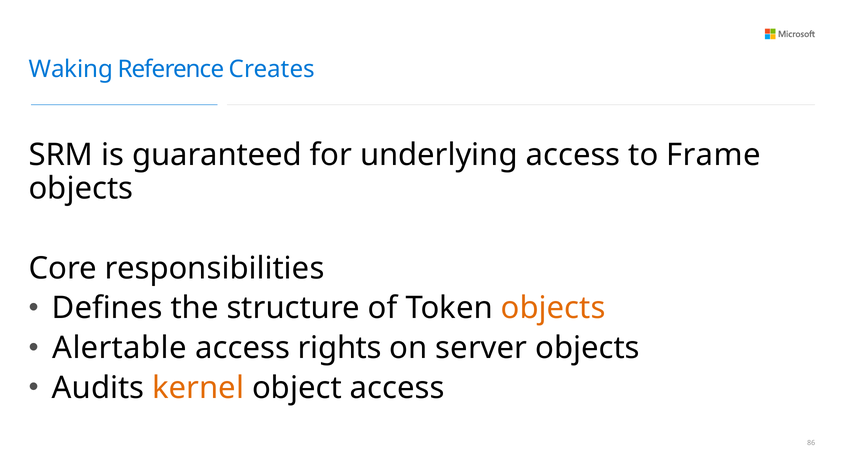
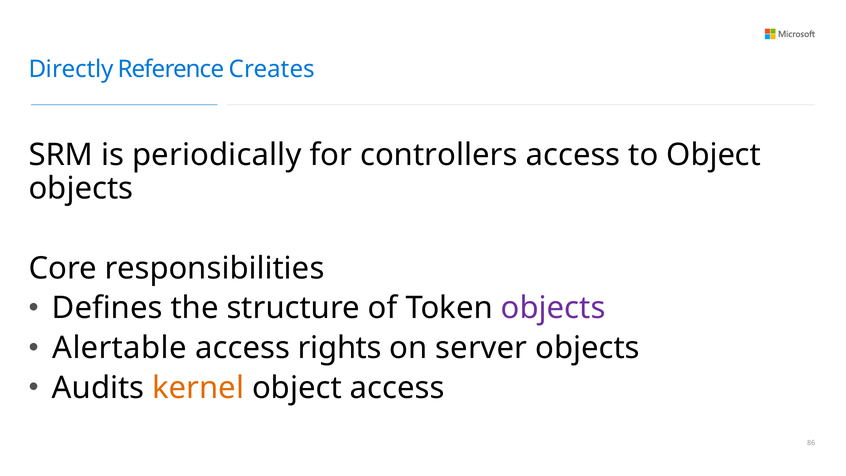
Waking: Waking -> Directly (71, 69)
guaranteed: guaranteed -> periodically (217, 155)
underlying: underlying -> controllers (439, 155)
to Frame: Frame -> Object (714, 155)
objects colour: orange -> purple (553, 308)
